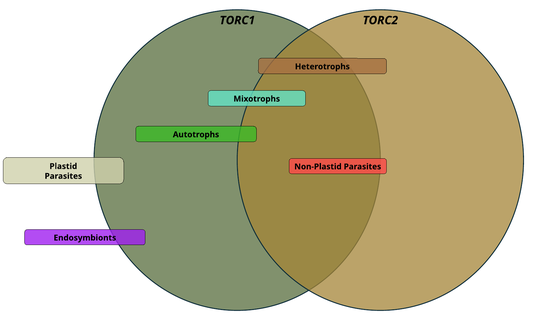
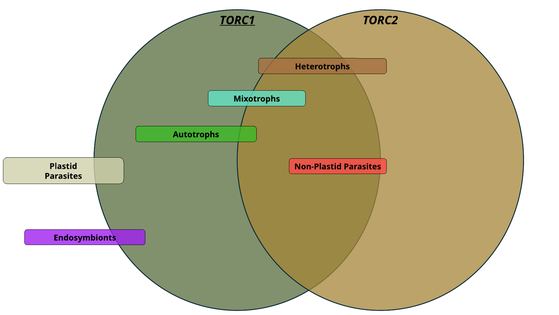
TORC1 underline: none -> present (237, 20)
